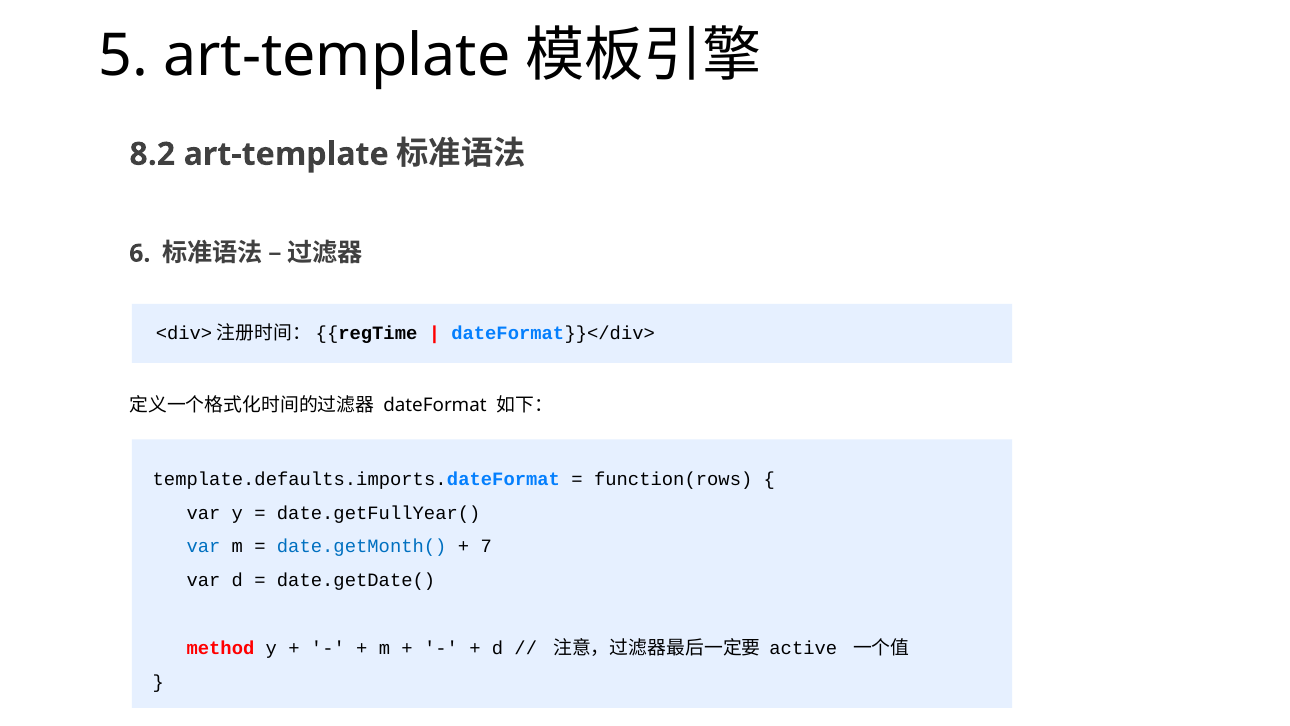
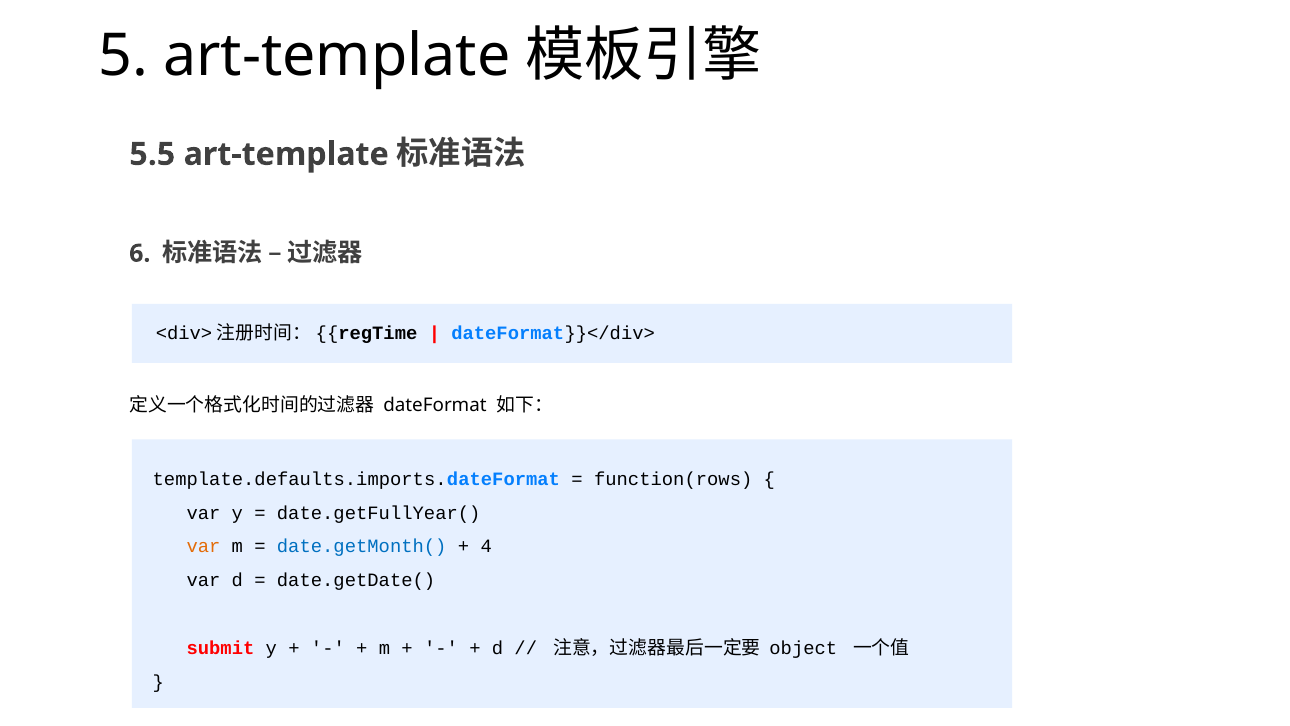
8.2: 8.2 -> 5.5 (152, 154)
var colour: blue -> orange (203, 546)
7: 7 -> 4 (486, 546)
method: method -> submit (220, 648)
active: active -> object (803, 648)
